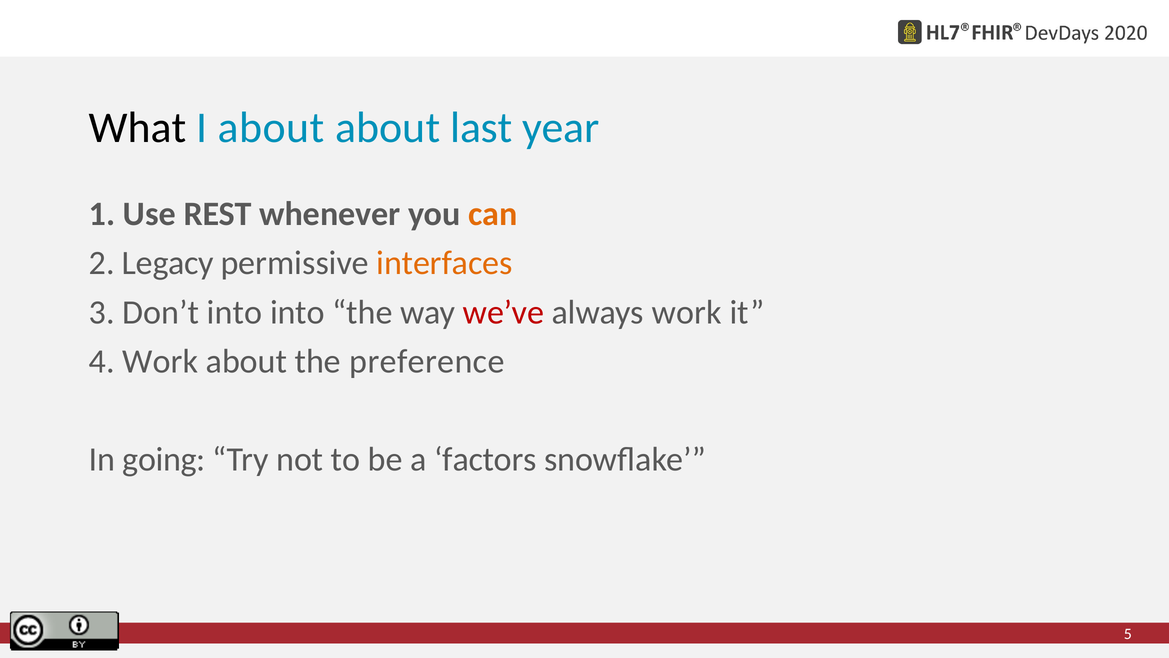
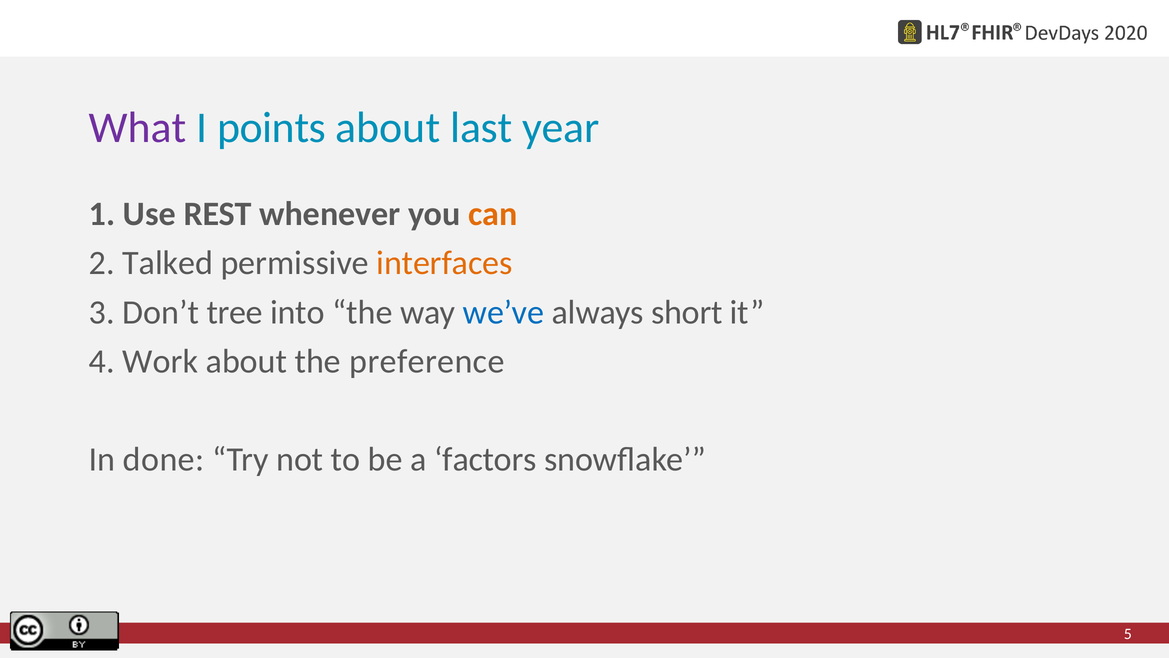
What colour: black -> purple (138, 128)
I about: about -> points (271, 128)
Legacy: Legacy -> Talked (168, 263)
Don’t into: into -> tree (235, 312)
we’ve colour: red -> blue (503, 312)
always work: work -> short (687, 312)
going: going -> done (164, 459)
